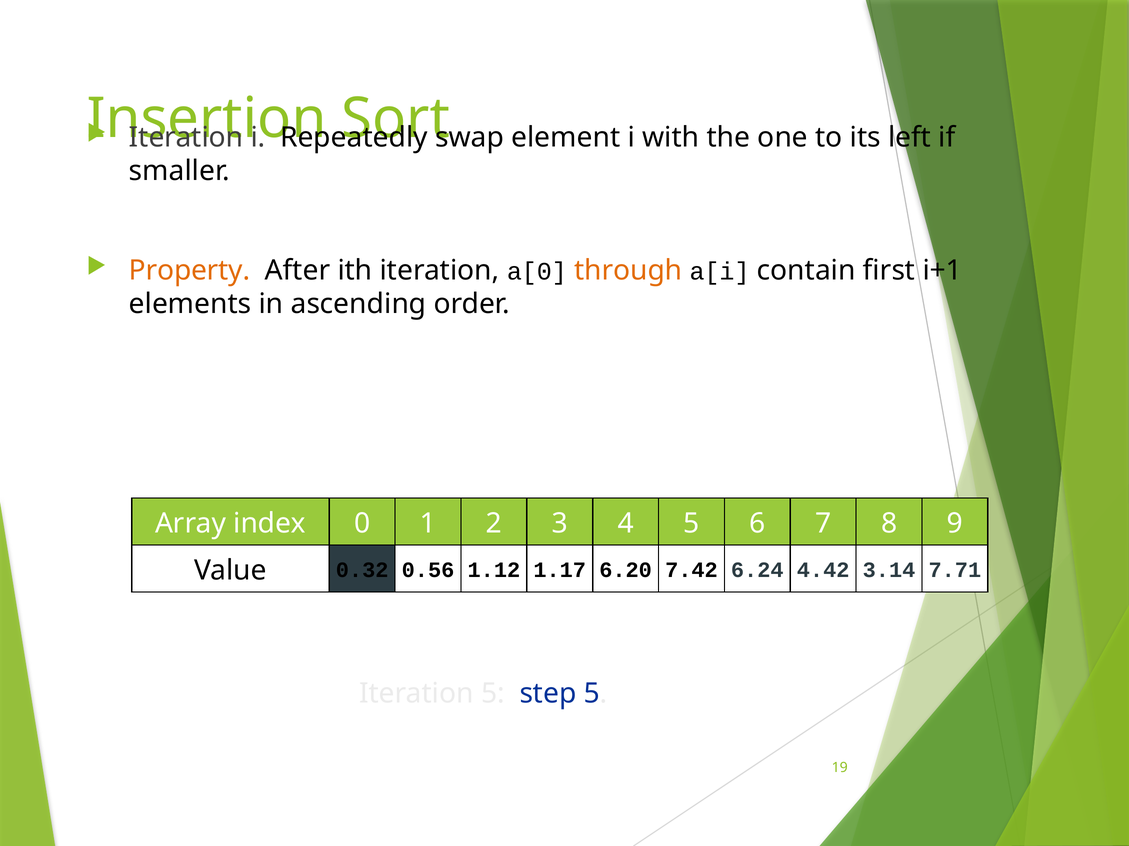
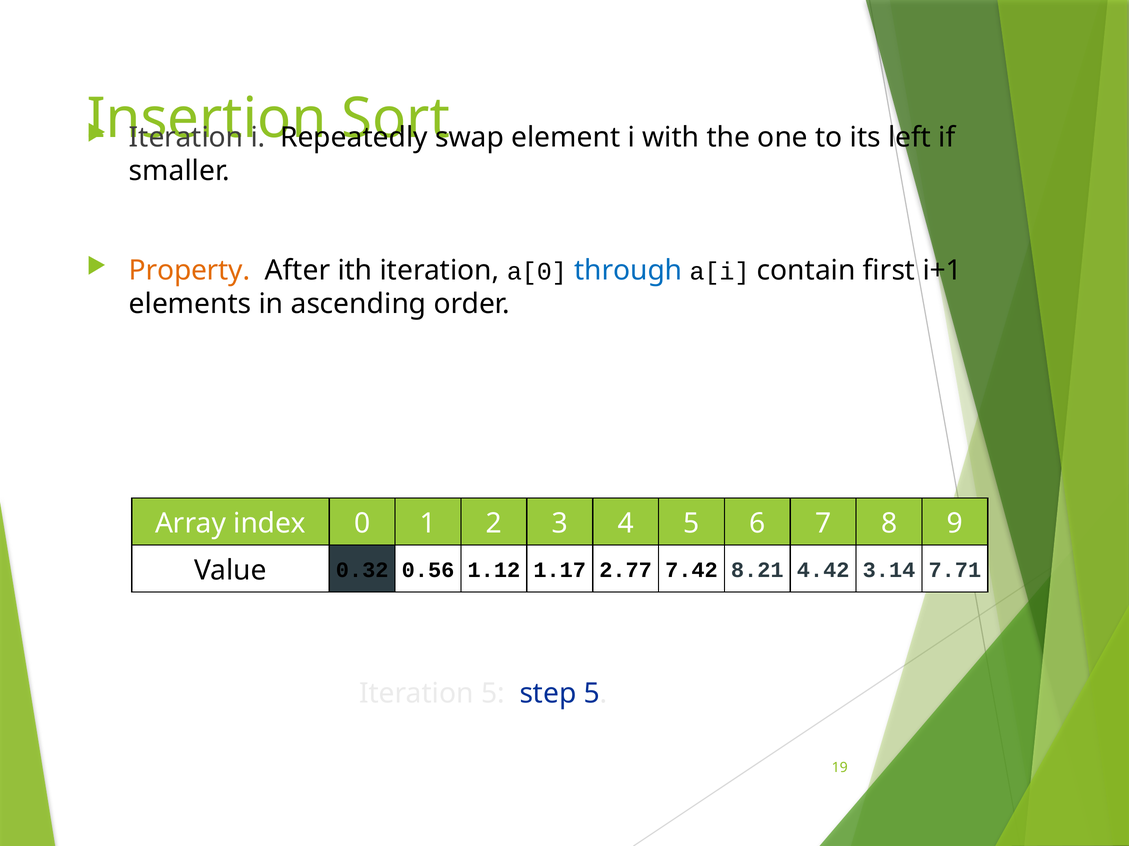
through colour: orange -> blue (628, 270)
6.20: 6.20 -> 2.77 (626, 571)
6.24: 6.24 -> 8.21 (757, 571)
